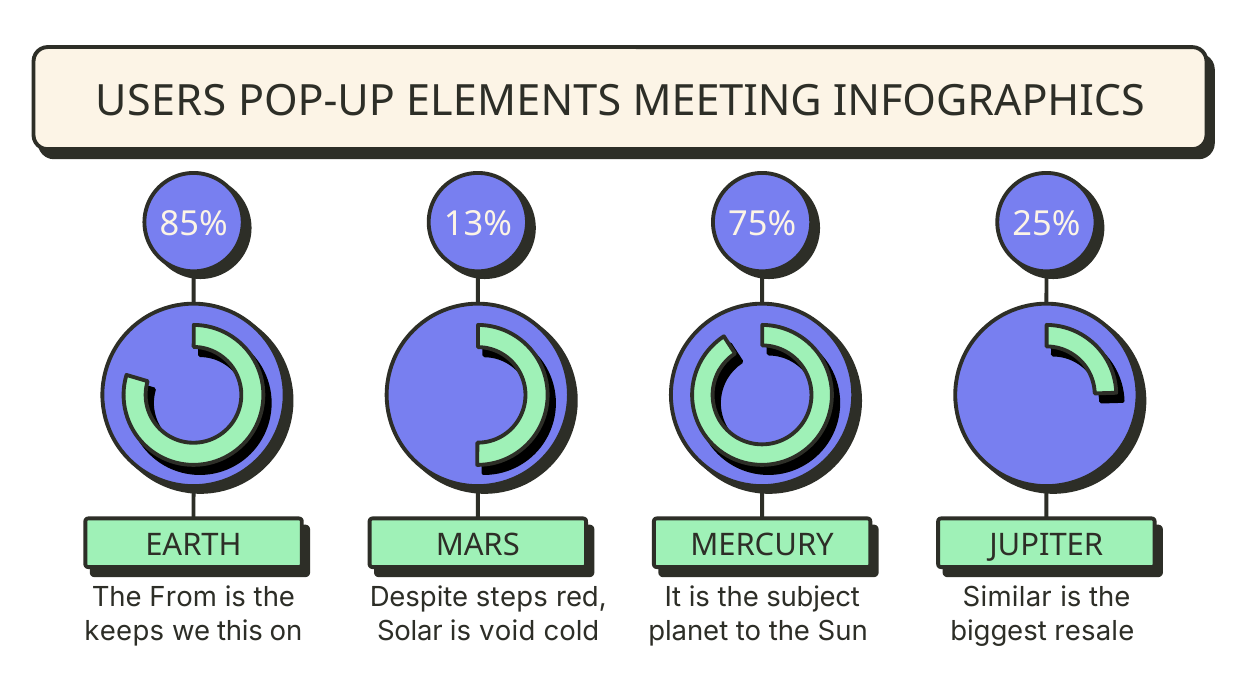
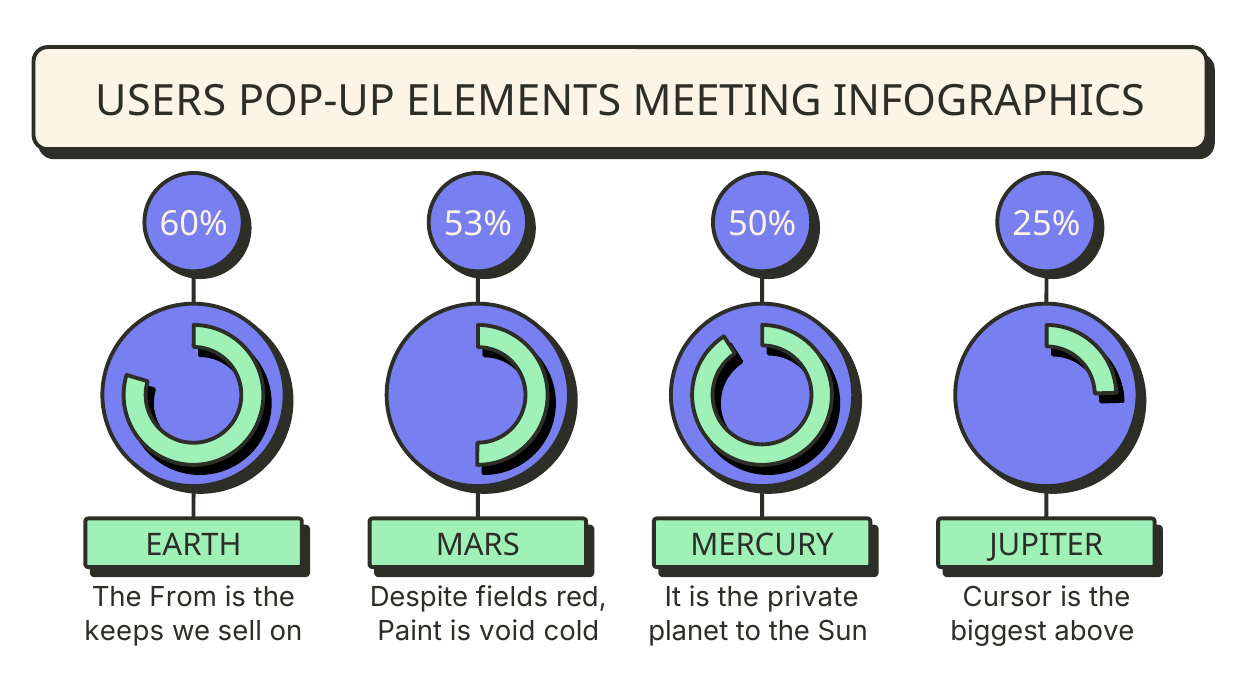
85%: 85% -> 60% (194, 224)
13%: 13% -> 53% (478, 224)
75%: 75% -> 50% (762, 224)
steps: steps -> fields (512, 597)
subject: subject -> private (813, 597)
Similar: Similar -> Cursor (1007, 597)
this: this -> sell (240, 631)
Solar: Solar -> Paint (410, 631)
resale: resale -> above (1094, 631)
